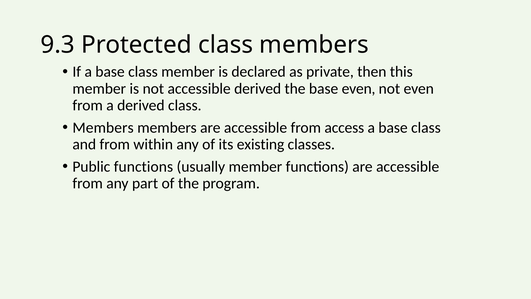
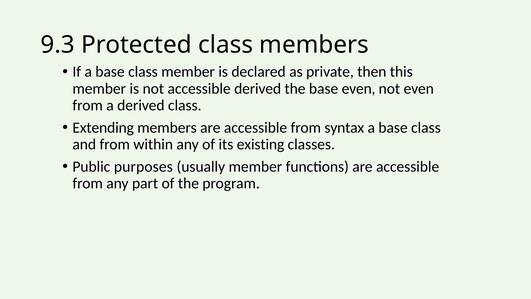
Members: Members -> Extending (103, 128)
access: access -> syntax (344, 128)
Public functions: functions -> purposes (143, 167)
